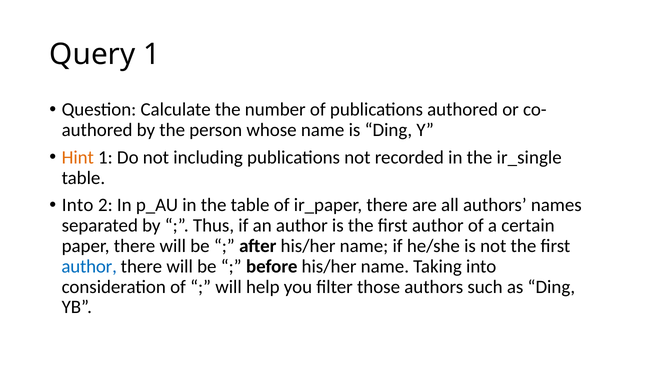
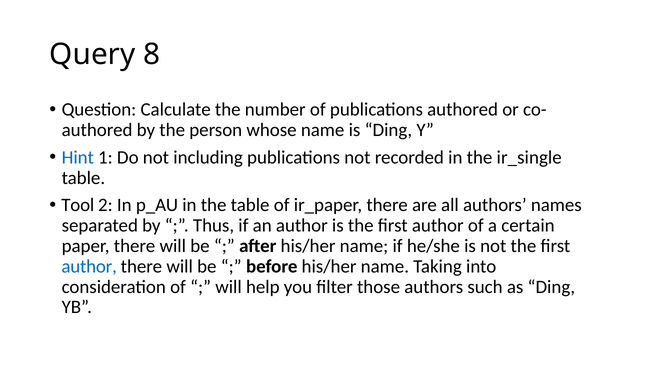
Query 1: 1 -> 8 (152, 55)
Hint colour: orange -> blue (78, 157)
Into: Into -> Tool (78, 205)
